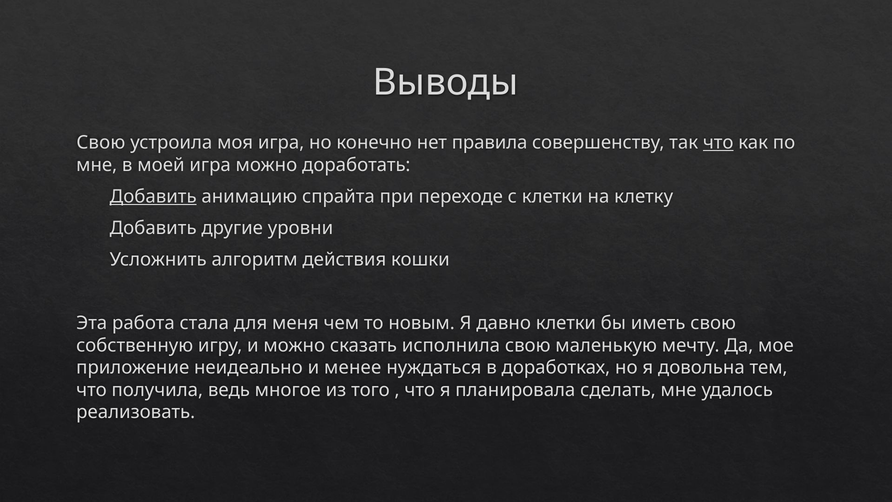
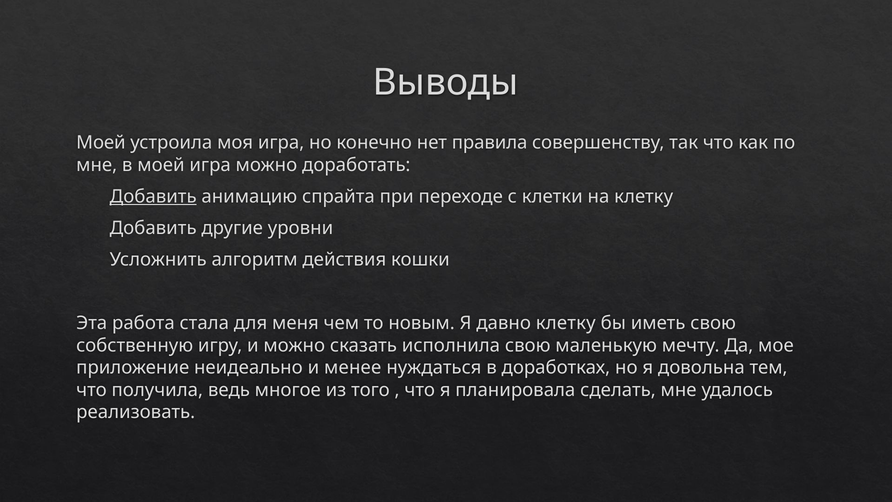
Свою: Свою -> Моей (101, 143)
что underline: present -> none (718, 143)
давно клетки: клетки -> клетку (566, 323)
